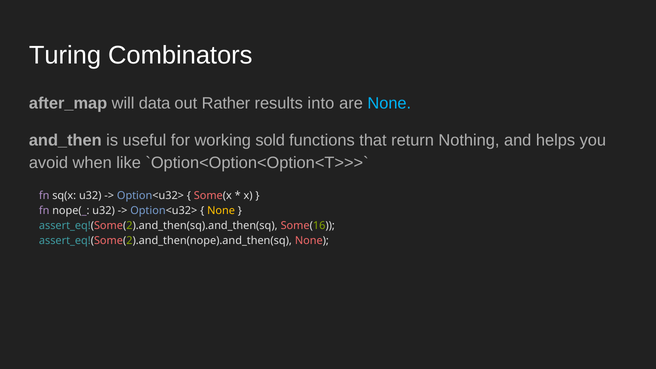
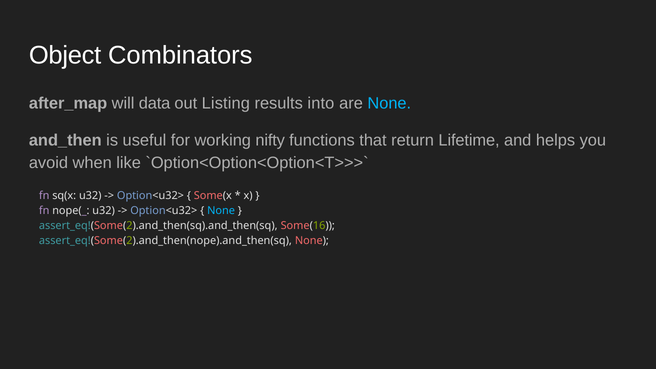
Turing: Turing -> Object (65, 56)
Rather: Rather -> Listing (226, 103)
sold: sold -> nifty (270, 140)
Nothing: Nothing -> Lifetime (469, 140)
None colour: yellow -> light blue (221, 211)
